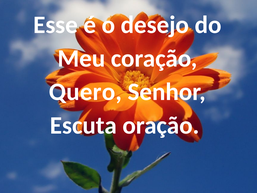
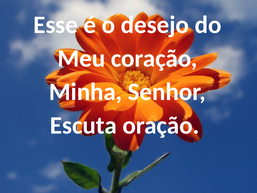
Quero: Quero -> Minha (86, 92)
